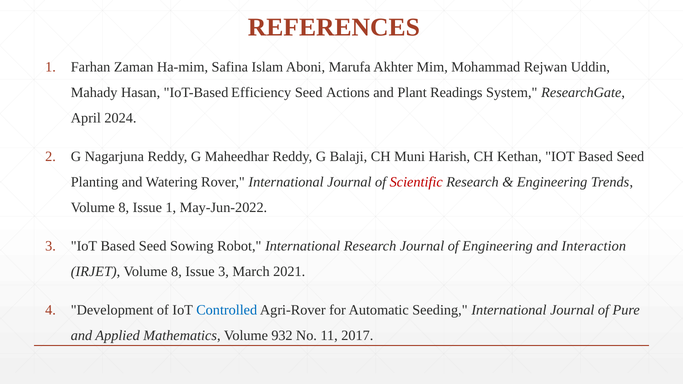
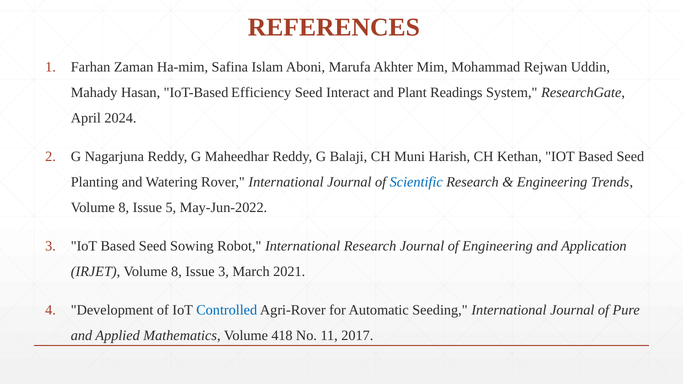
Actions: Actions -> Interact (348, 93)
Scientific colour: red -> blue (416, 182)
Issue 1: 1 -> 5 (171, 208)
Interaction: Interaction -> Application (594, 246)
932: 932 -> 418 (282, 336)
